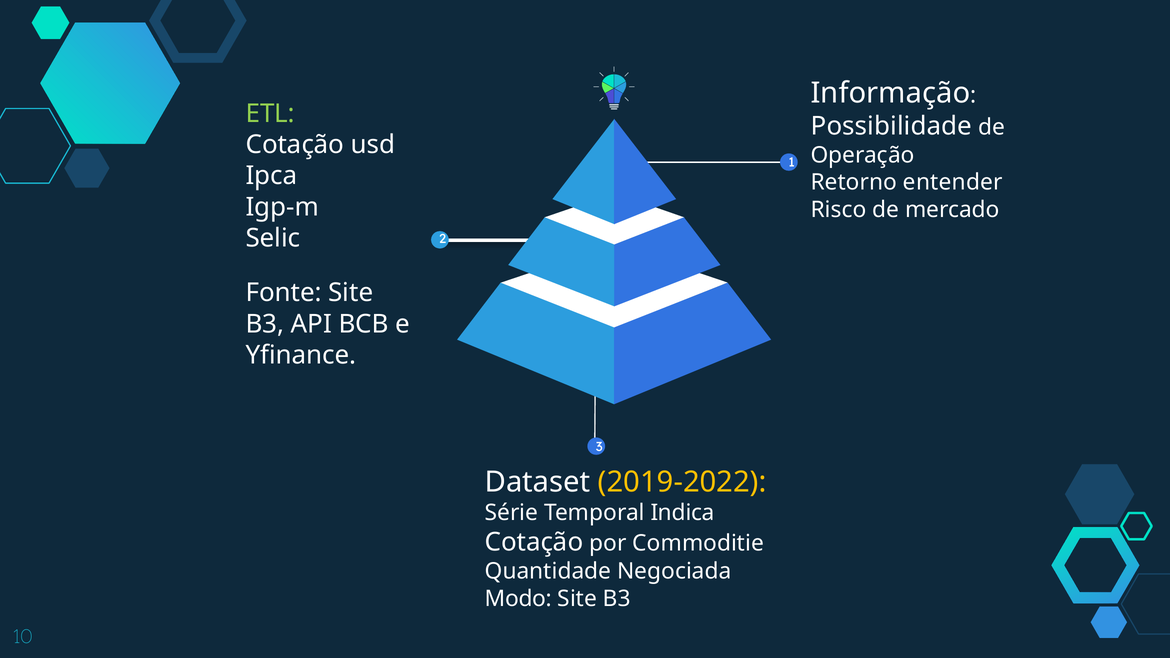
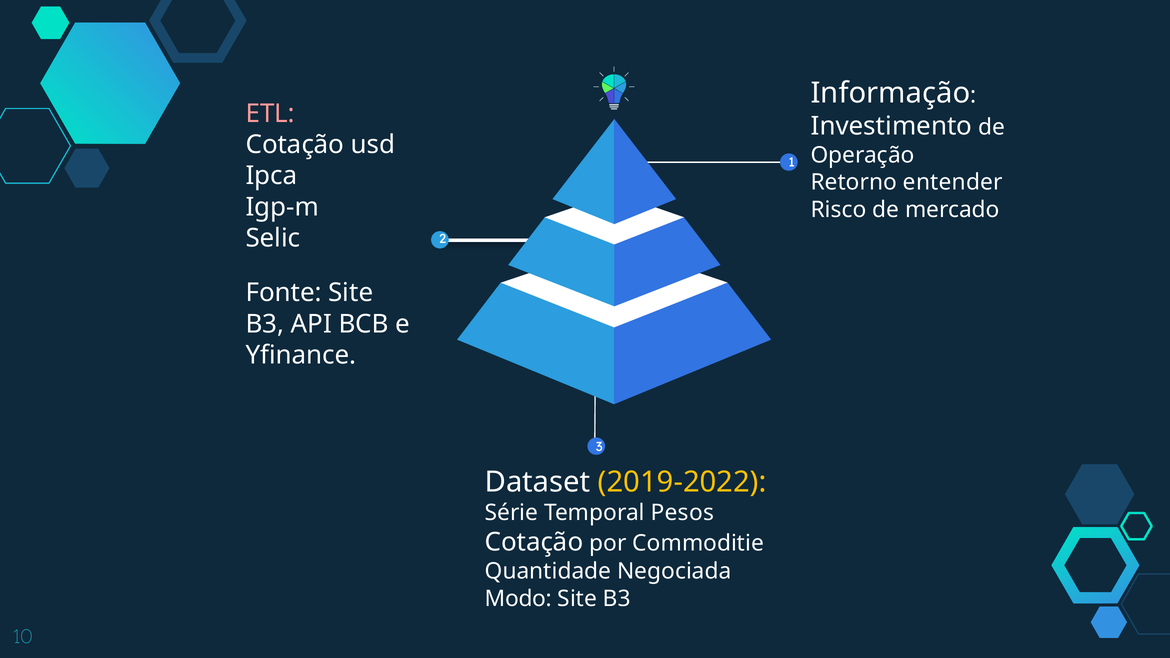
ETL colour: light green -> pink (270, 114)
Possibilidade: Possibilidade -> Investimento (891, 126)
Indica: Indica -> Pesos (682, 513)
